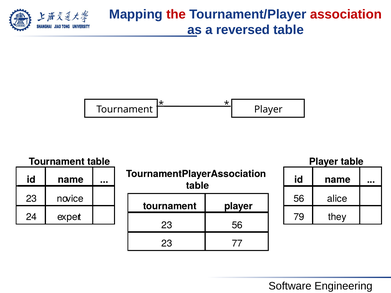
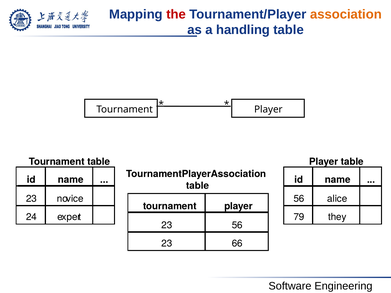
association colour: red -> orange (346, 14)
reversed: reversed -> handling (243, 30)
77: 77 -> 66 (237, 244)
